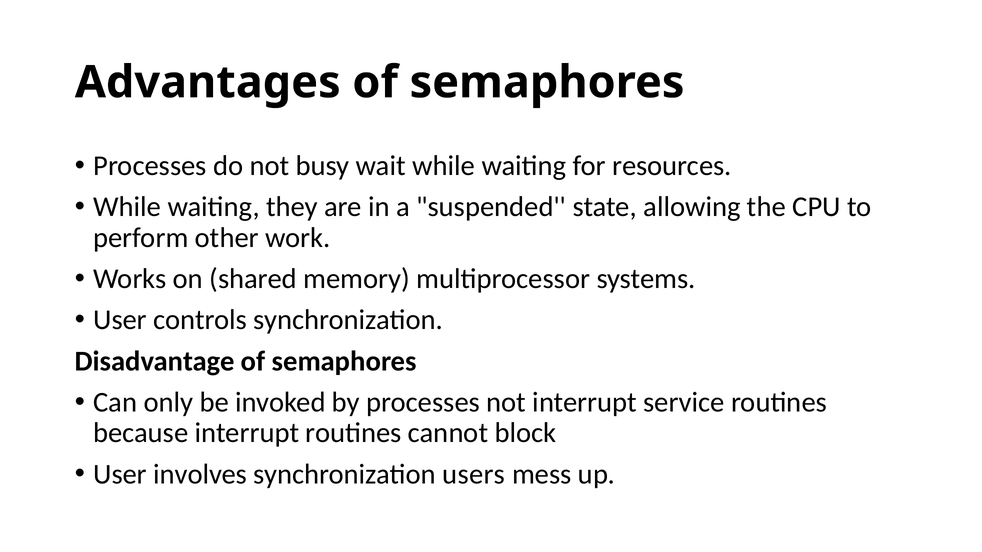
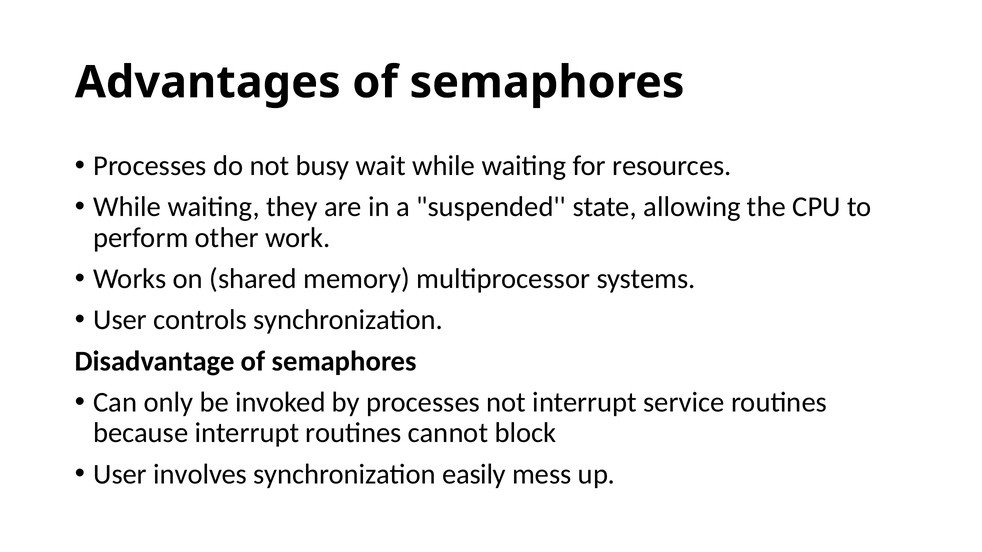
users: users -> easily (474, 474)
